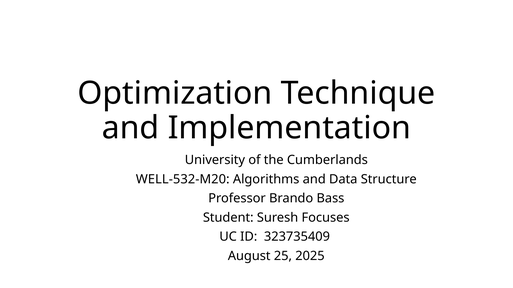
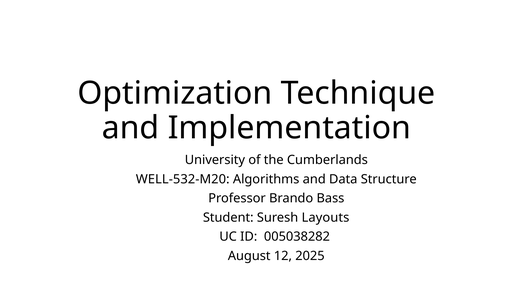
Focuses: Focuses -> Layouts (325, 218)
323735409: 323735409 -> 005038282 (297, 237)
25: 25 -> 12 (283, 256)
